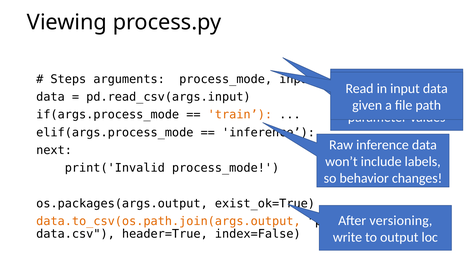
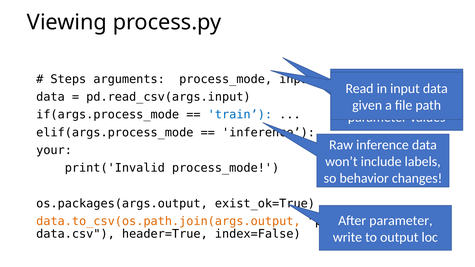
train colour: orange -> blue (240, 115)
next: next -> your (54, 150)
versioning: versioning -> parameter (401, 221)
